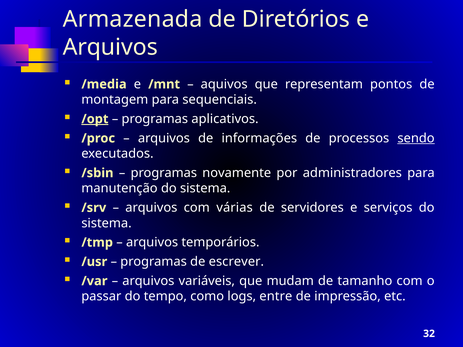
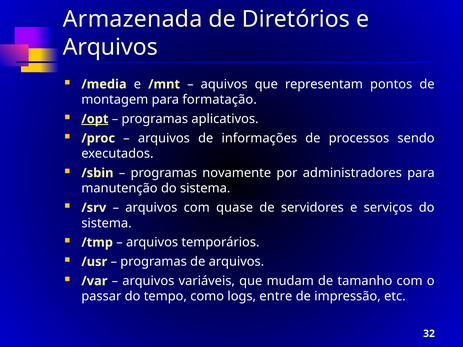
sequenciais: sequenciais -> formatação (220, 100)
sendo underline: present -> none (416, 138)
várias: várias -> quase (235, 208)
de escrever: escrever -> arquivos (236, 262)
